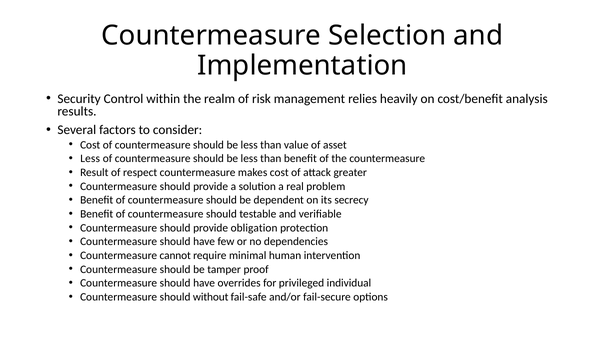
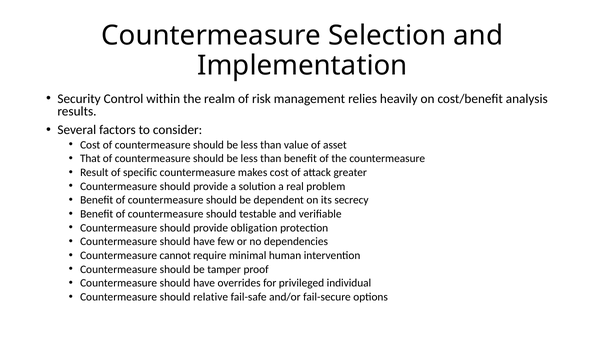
Less: Less -> That (90, 159)
respect: respect -> specific (140, 173)
without: without -> relative (211, 297)
